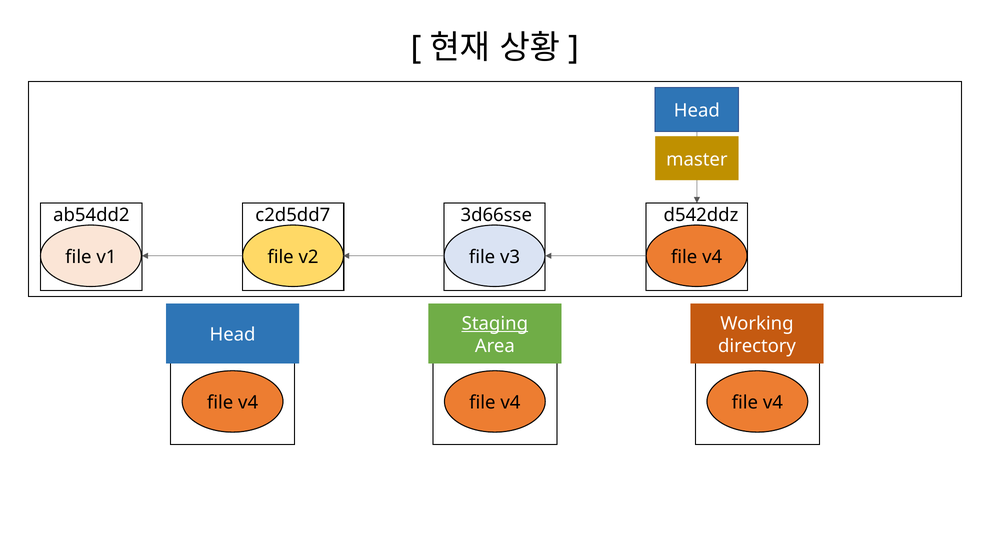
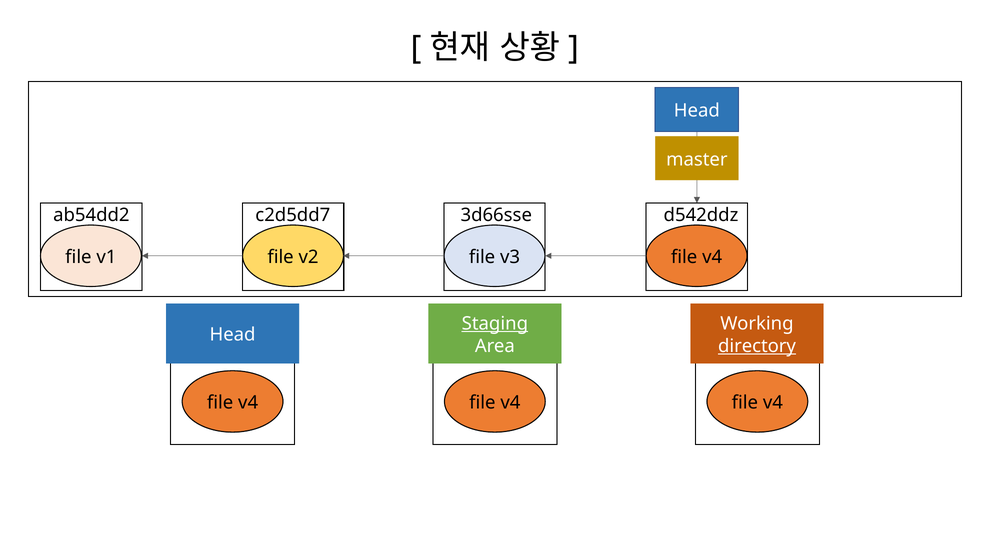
directory underline: none -> present (757, 346)
